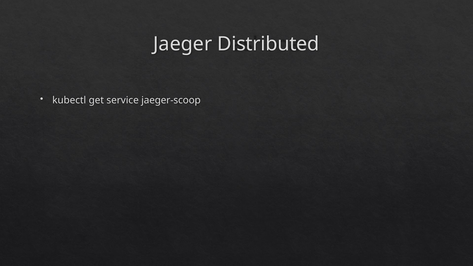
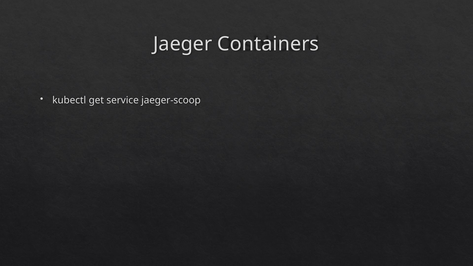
Distributed: Distributed -> Containers (268, 44)
